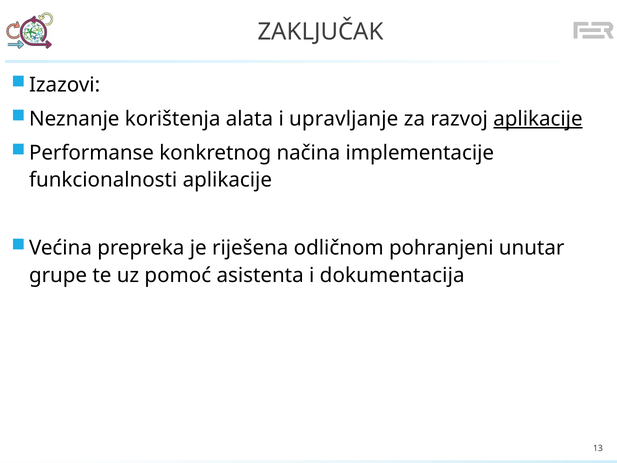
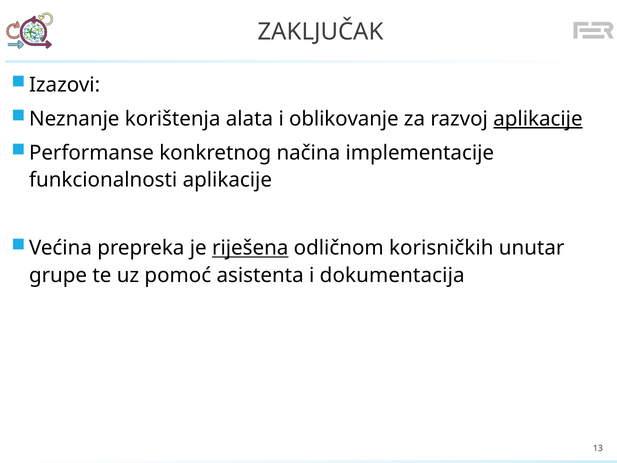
upravljanje: upravljanje -> oblikovanje (344, 119)
riješena underline: none -> present (250, 248)
pohranjeni: pohranjeni -> korisničkih (441, 248)
